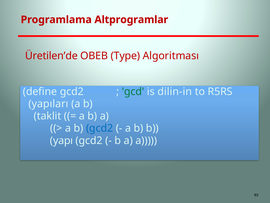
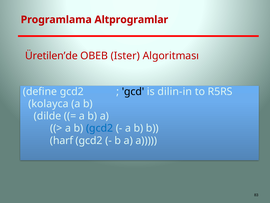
Type: Type -> Ister (125, 56)
gcd colour: green -> black (133, 91)
yapıları: yapıları -> kolayca (48, 104)
taklit: taklit -> dilde (48, 116)
yapı: yapı -> harf (62, 140)
